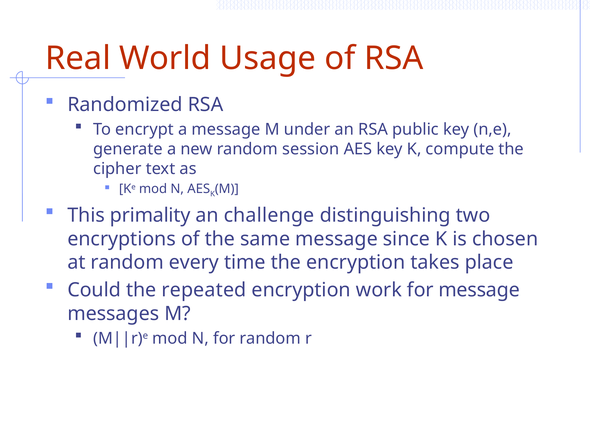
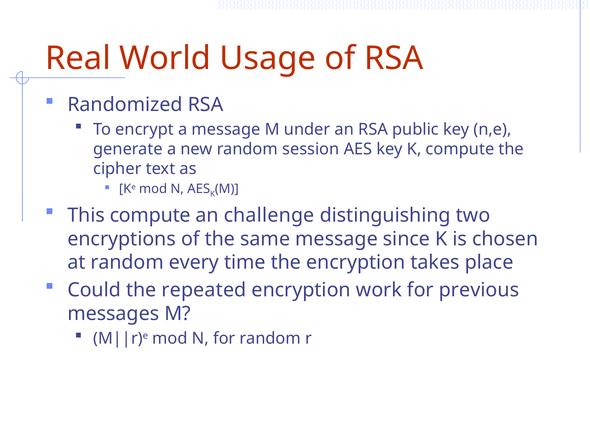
This primality: primality -> compute (150, 215)
for message: message -> previous (479, 290)
